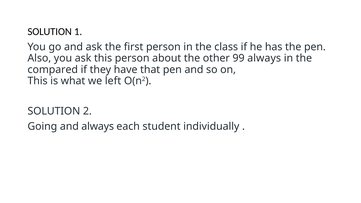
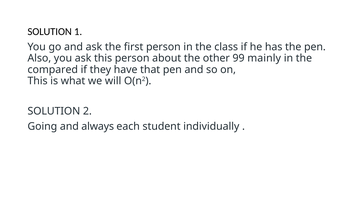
99 always: always -> mainly (264, 58)
left: left -> will (113, 81)
